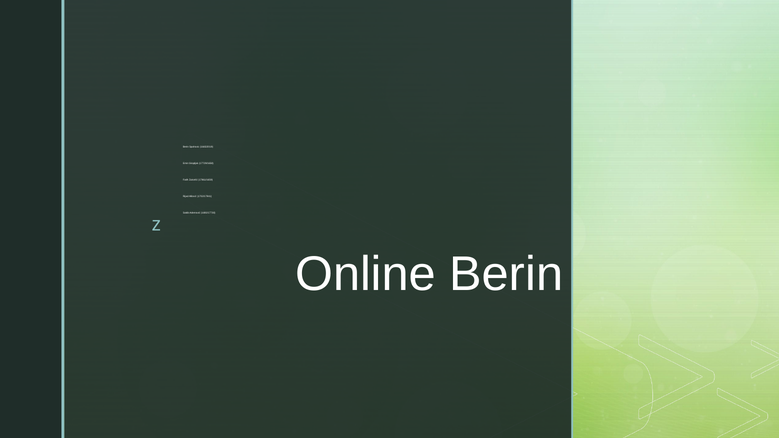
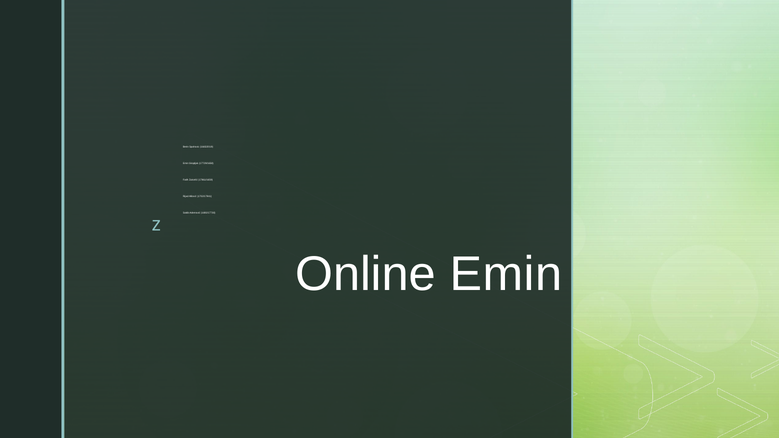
Online Berin: Berin -> Emin (506, 274)
